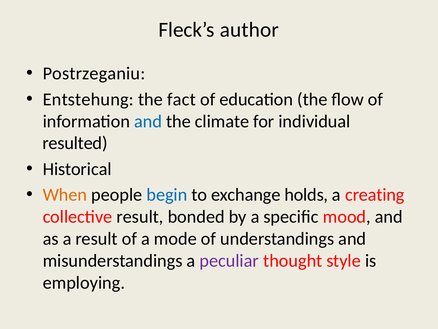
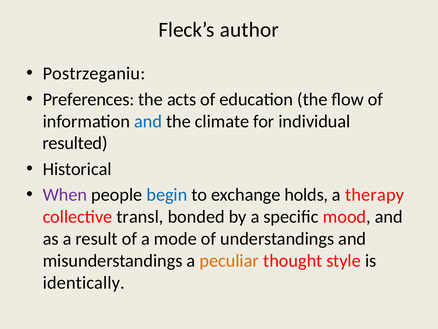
Entstehung: Entstehung -> Preferences (88, 99)
fact: fact -> acts (182, 99)
When colour: orange -> purple (65, 195)
creating: creating -> therapy (375, 195)
collective result: result -> transl (140, 217)
peculiar colour: purple -> orange (229, 260)
employing: employing -> identically (84, 282)
